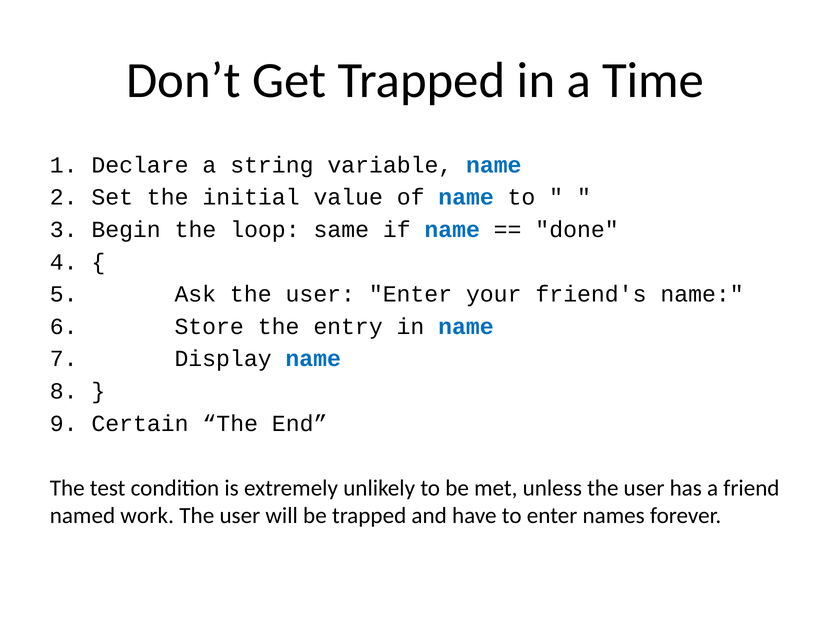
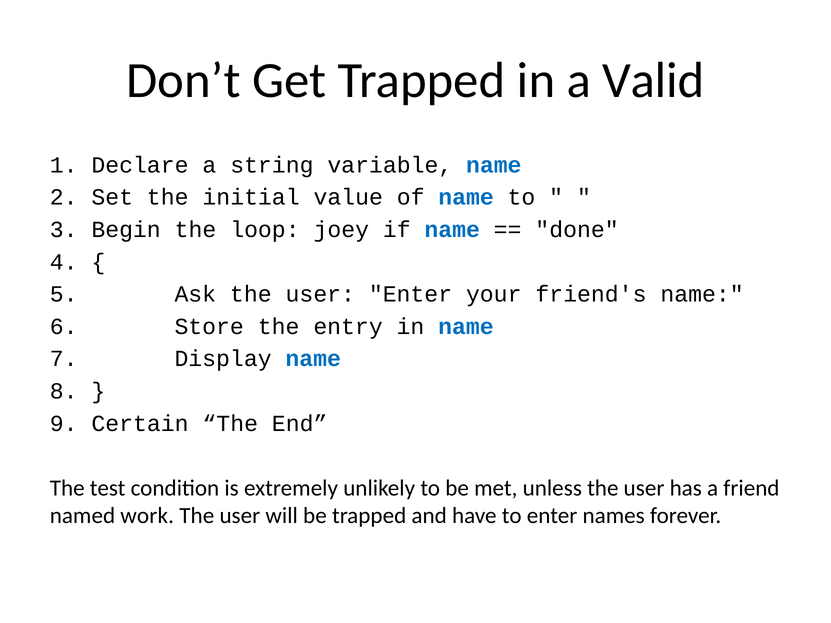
Time: Time -> Valid (653, 80)
same: same -> joey (341, 230)
